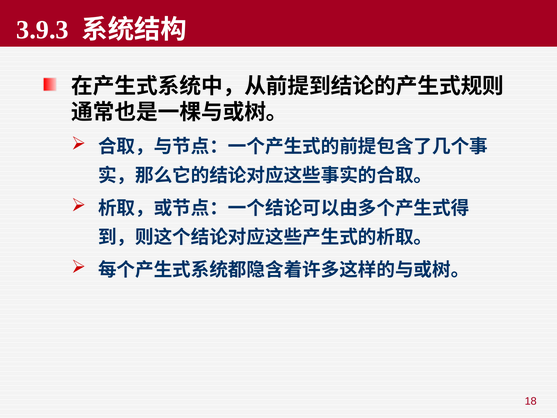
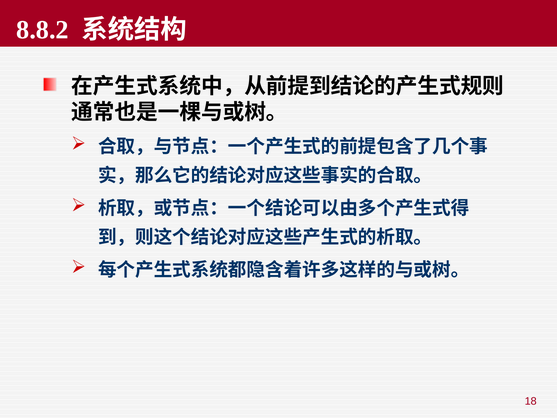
3.9.3: 3.9.3 -> 8.8.2 (43, 30)
